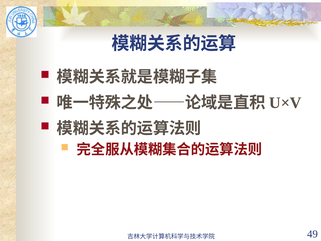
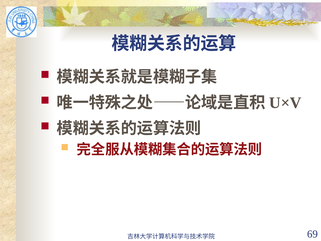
49: 49 -> 69 (312, 234)
